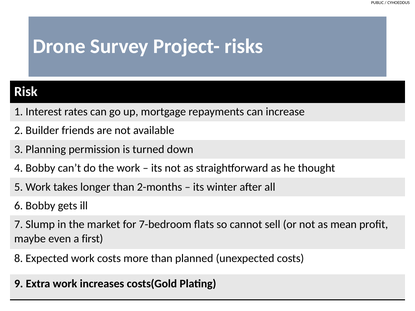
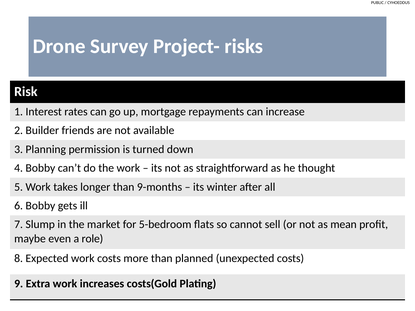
2-months: 2-months -> 9-months (160, 187)
7-bedroom: 7-bedroom -> 5-bedroom (165, 225)
first: first -> role (92, 239)
